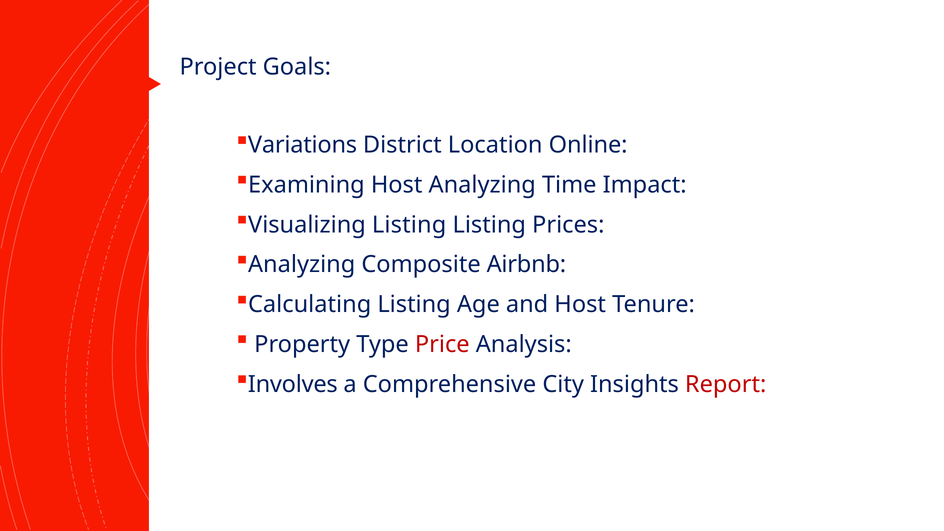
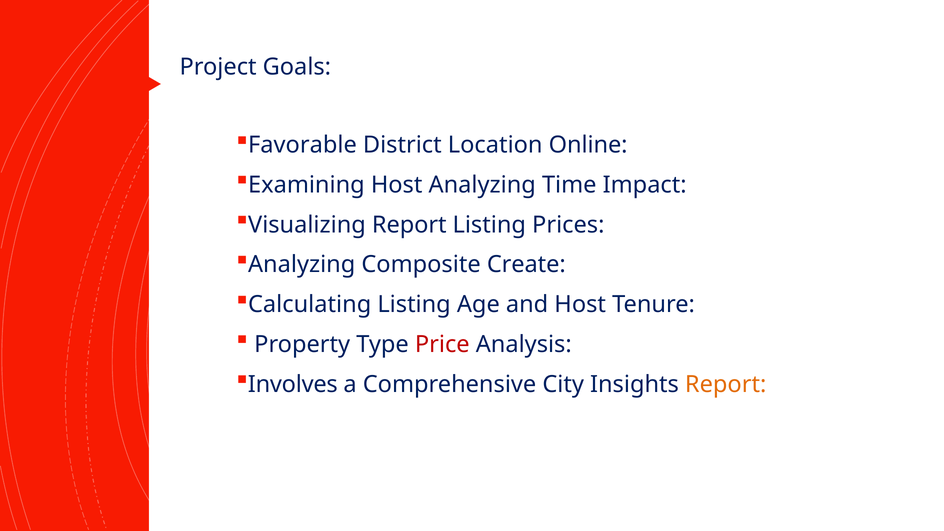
Variations: Variations -> Favorable (302, 145)
Visualizing Listing: Listing -> Report (409, 225)
Airbnb: Airbnb -> Create (526, 265)
Report colour: red -> orange (726, 384)
